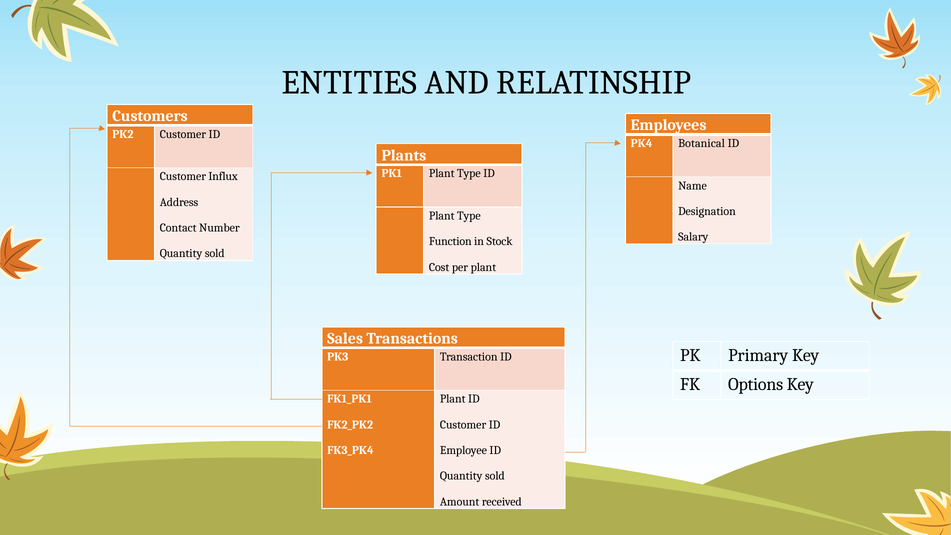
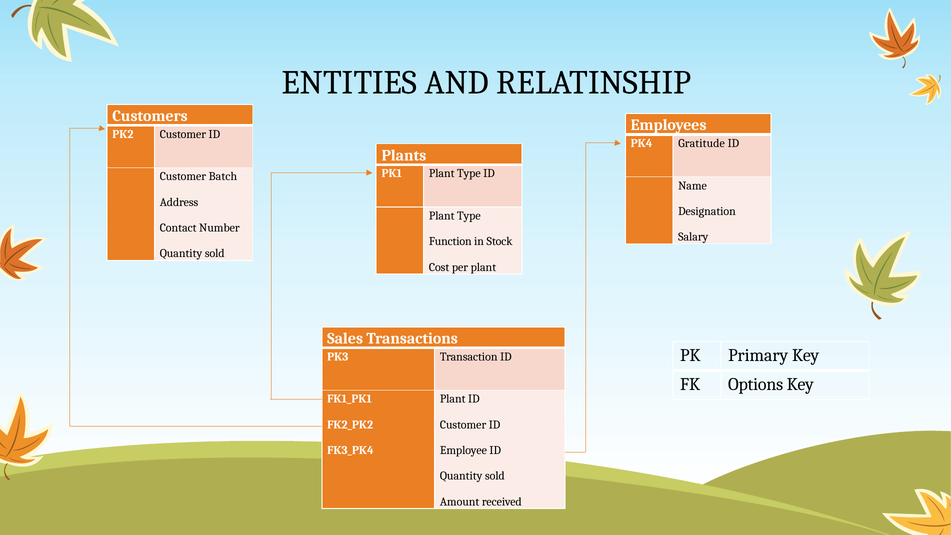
Botanical: Botanical -> Gratitude (702, 143)
Influx: Influx -> Batch (223, 177)
